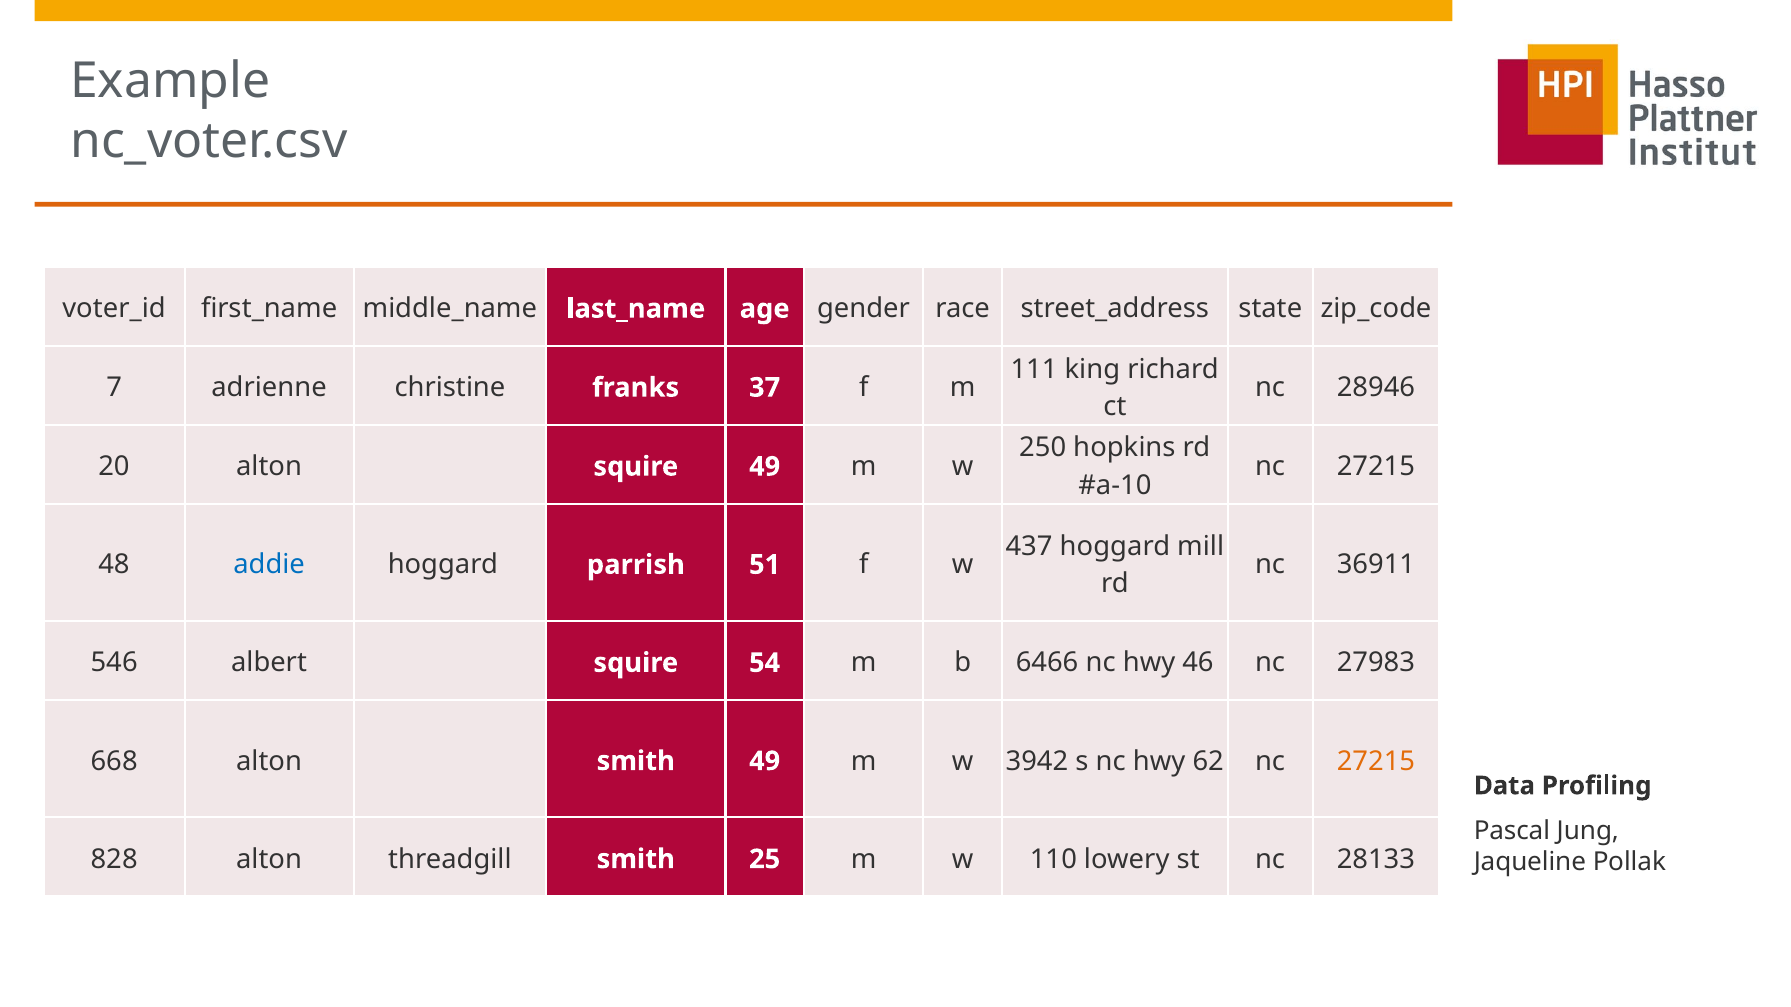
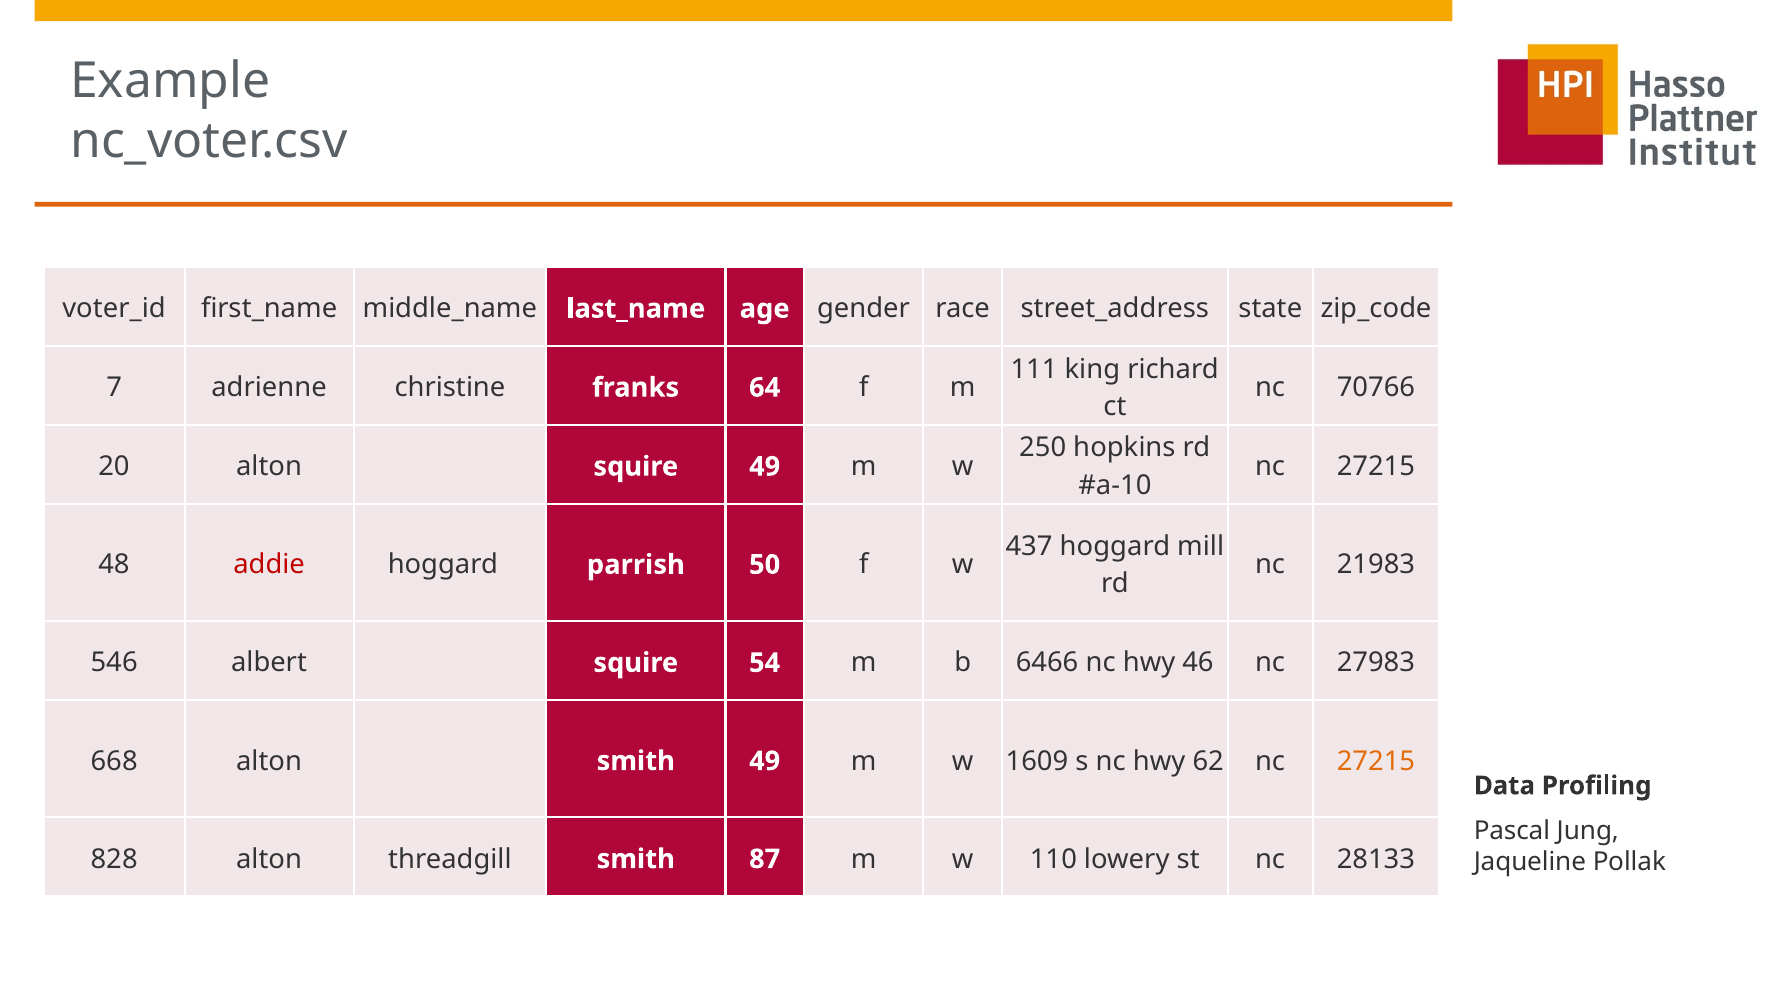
37: 37 -> 64 (765, 388)
28946: 28946 -> 70766 (1376, 388)
addie colour: blue -> red (269, 565)
51: 51 -> 50 (765, 565)
36911: 36911 -> 21983 (1376, 565)
3942: 3942 -> 1609 (1037, 761)
25: 25 -> 87 (765, 860)
